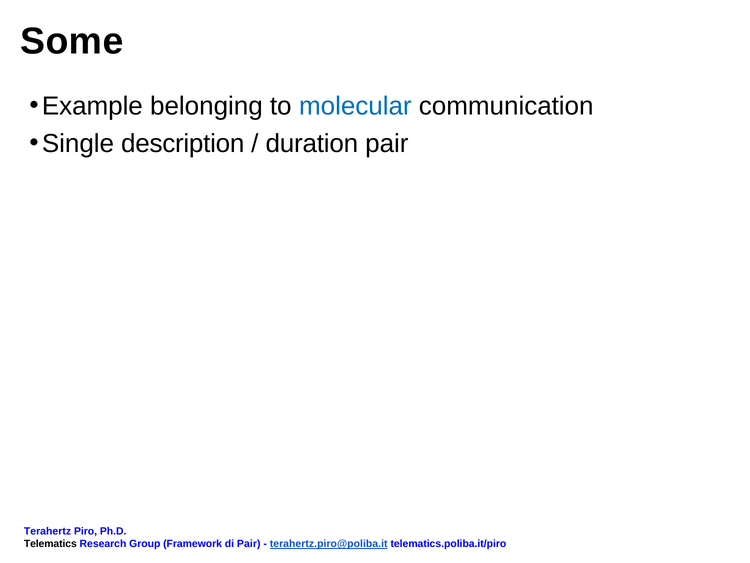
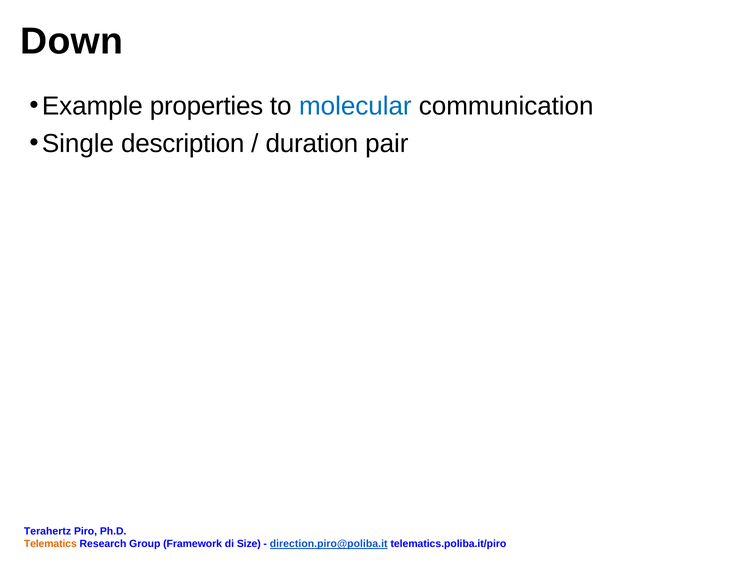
Some: Some -> Down (72, 41)
belonging: belonging -> properties (207, 106)
Telematics colour: black -> orange (50, 543)
di Pair: Pair -> Size (249, 543)
terahertz.piro@poliba.it: terahertz.piro@poliba.it -> direction.piro@poliba.it (329, 543)
